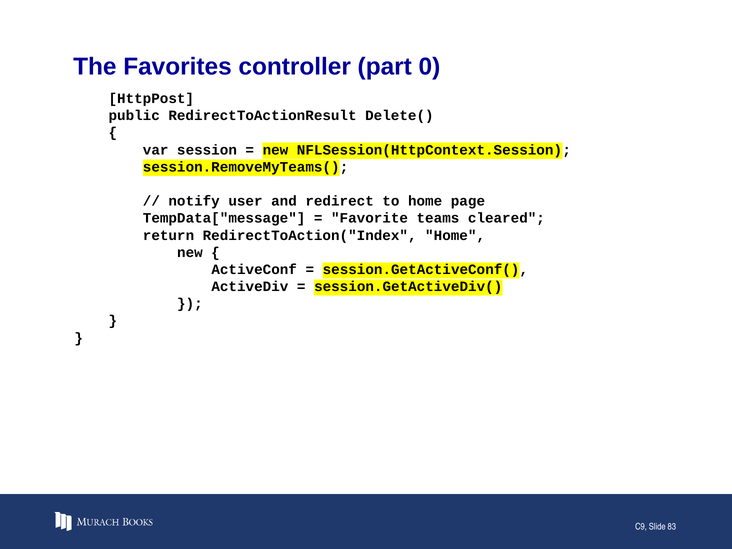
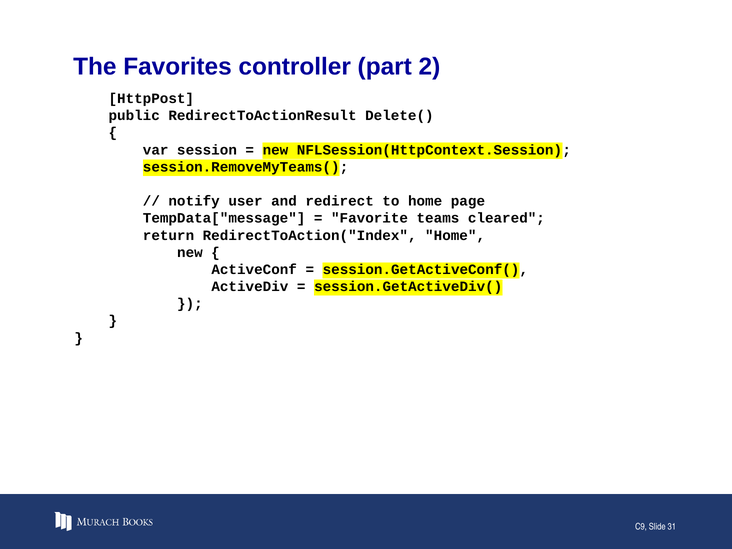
0: 0 -> 2 (429, 66)
83: 83 -> 31 (672, 527)
